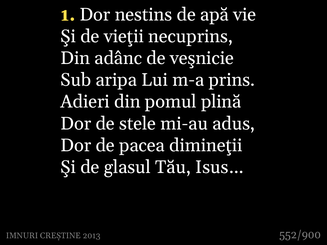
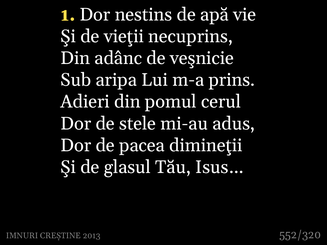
plină: plină -> cerul (221, 102)
552/900: 552/900 -> 552/320 (300, 235)
